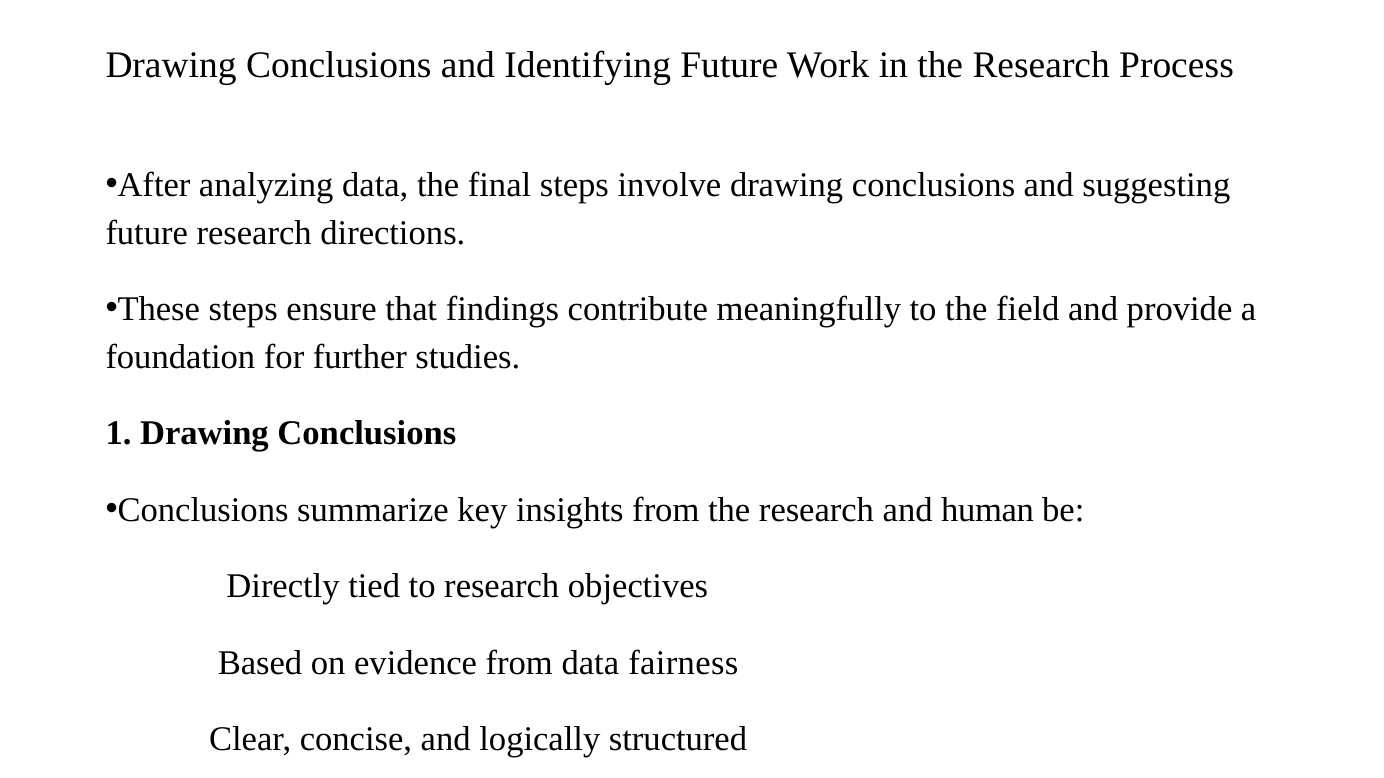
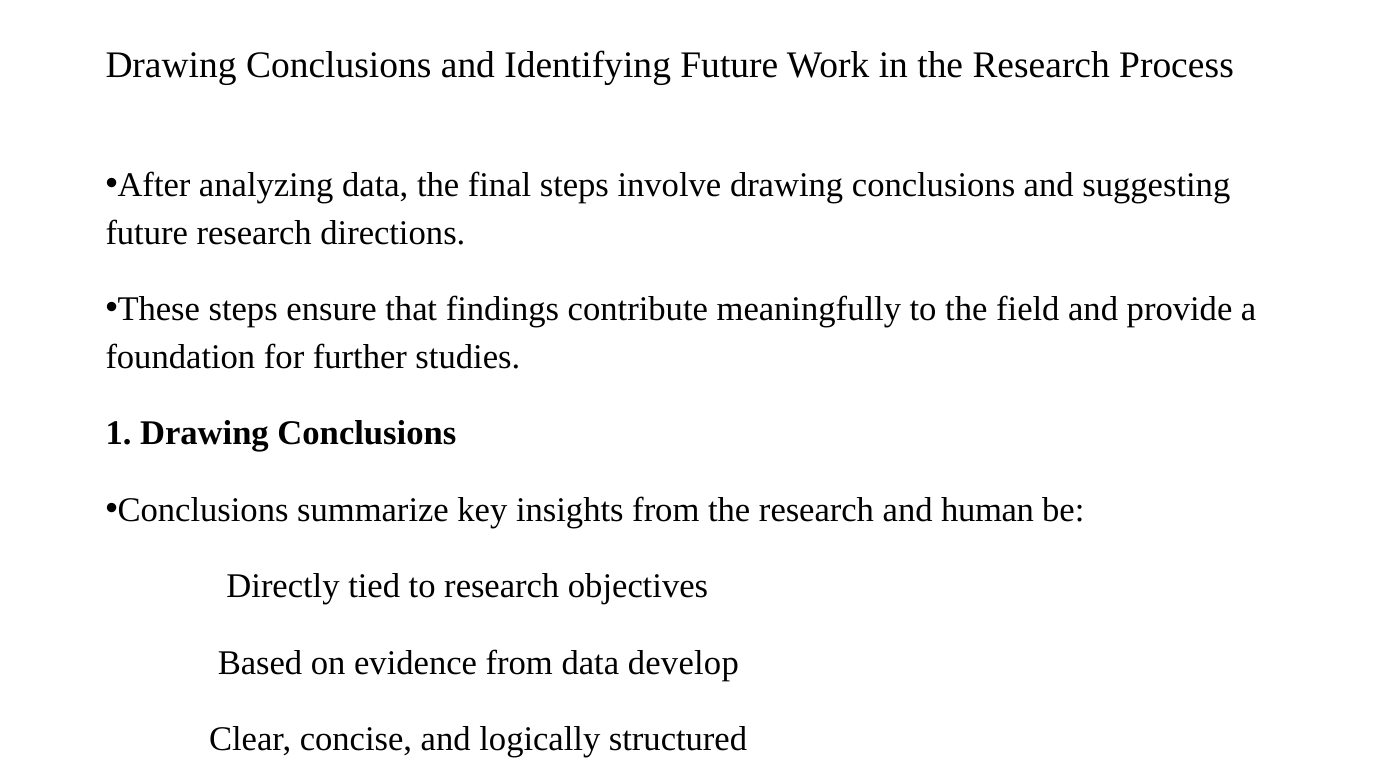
fairness: fairness -> develop (683, 663)
